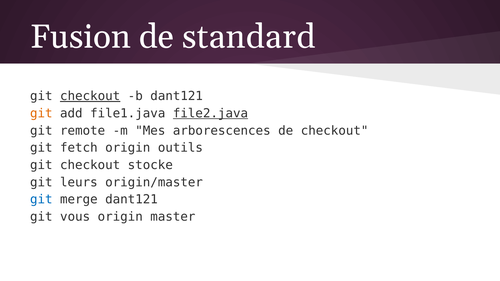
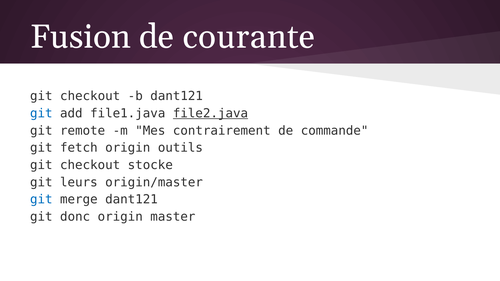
standard: standard -> courante (249, 37)
checkout underline: present -> none (90, 96)
git colour: orange -> blue (41, 113)
arborescences: arborescences -> contrairement (222, 131)
de checkout: checkout -> commande (335, 131)
vous: vous -> donc (75, 217)
